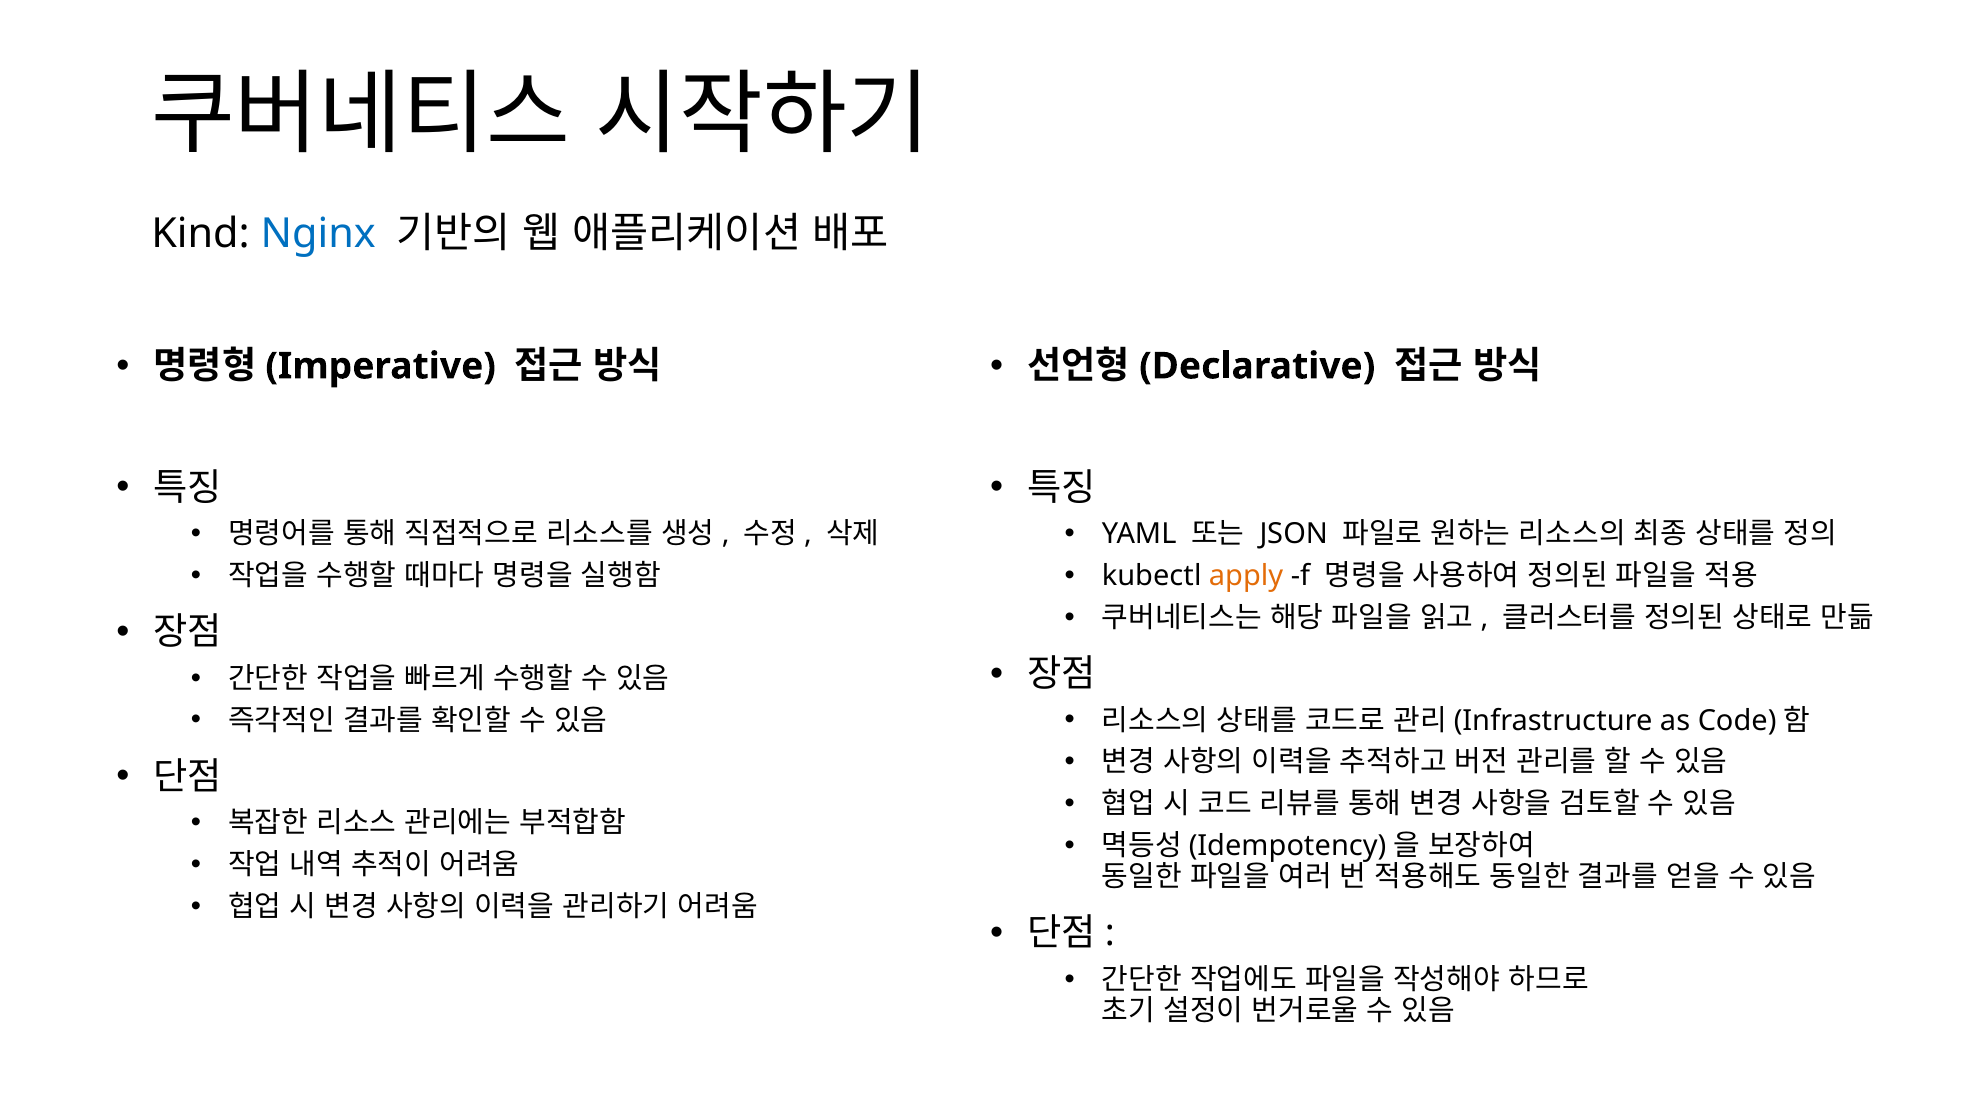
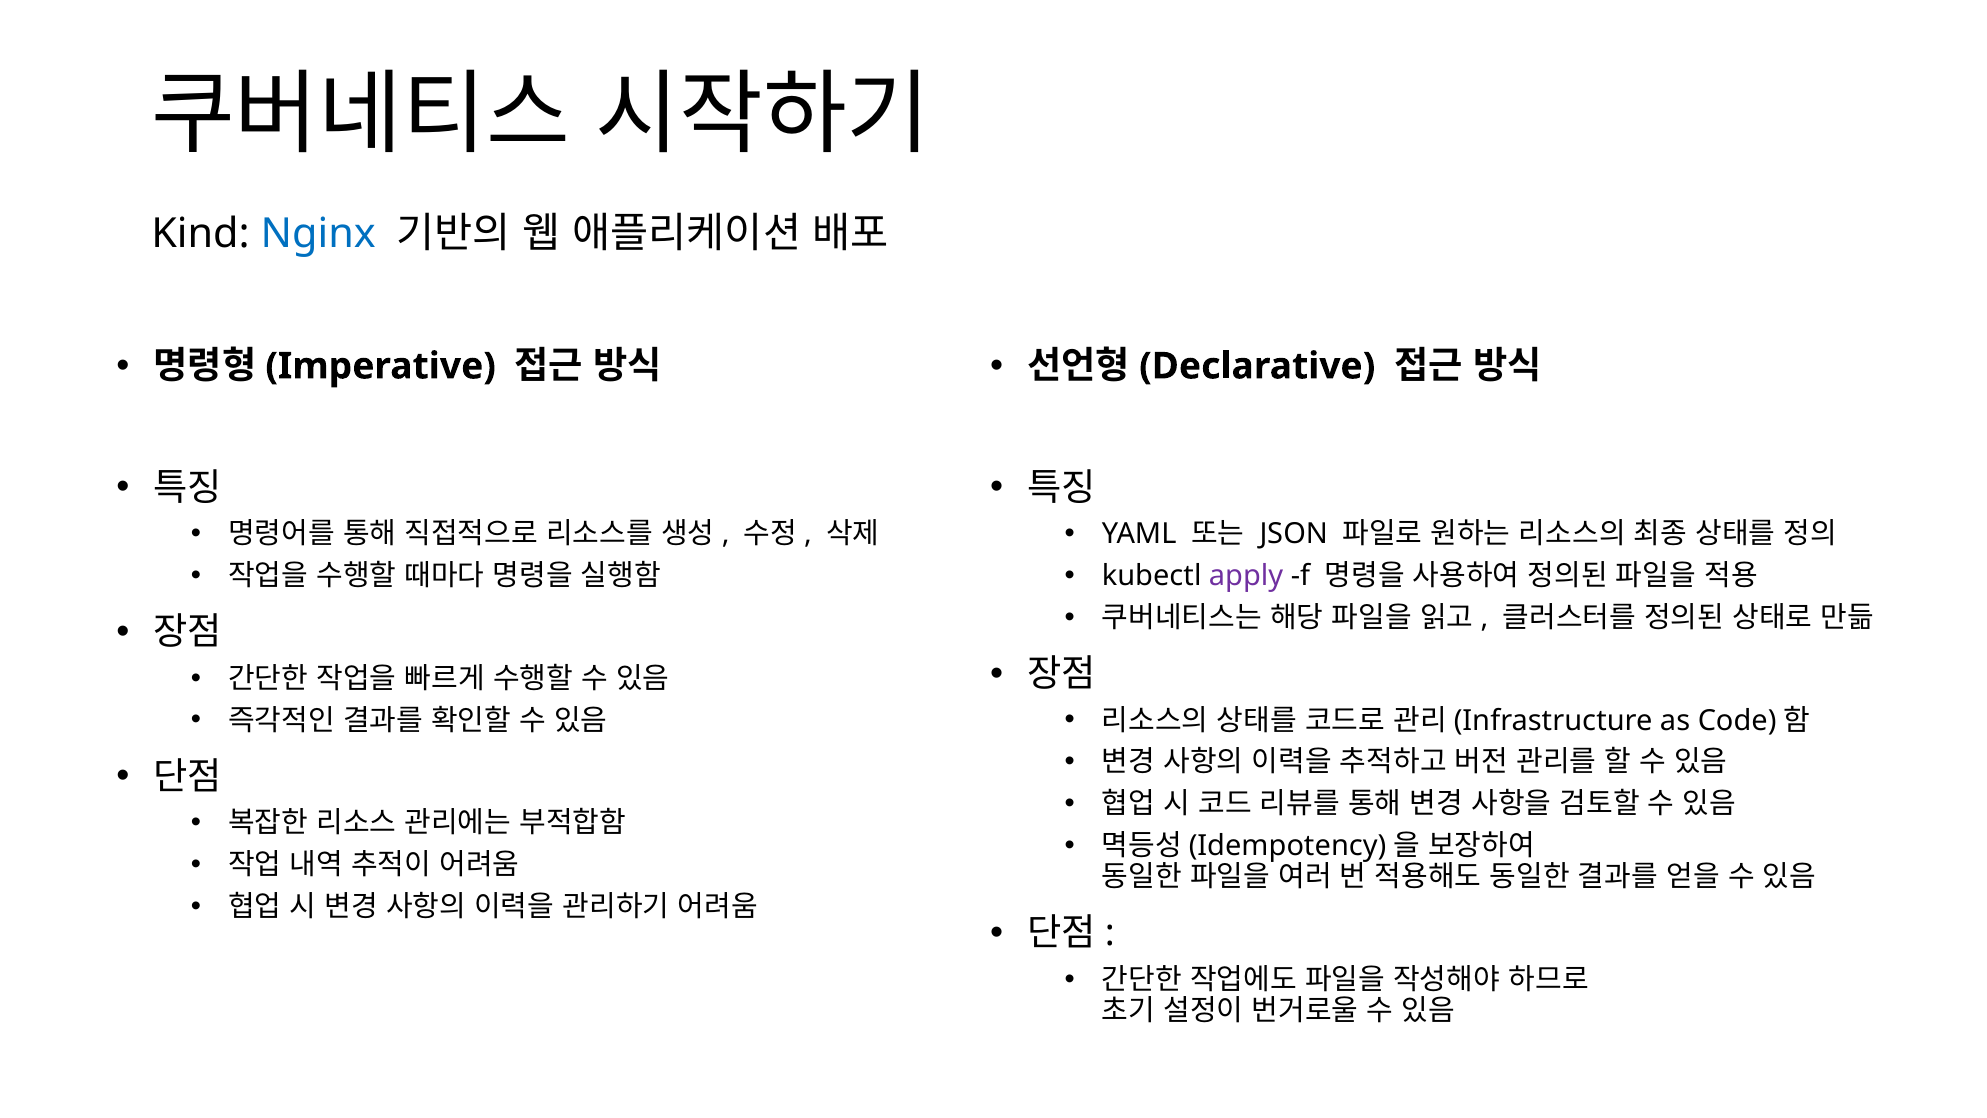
apply colour: orange -> purple (1246, 576)
